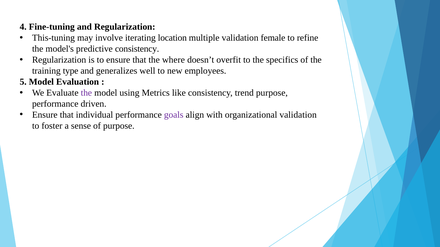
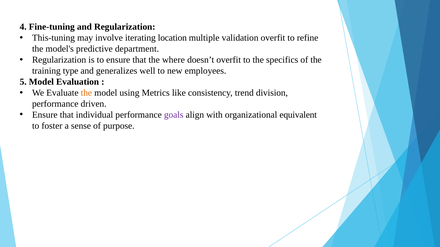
validation female: female -> overfit (273, 38)
predictive consistency: consistency -> department (137, 49)
the colour: purple -> orange (86, 93)
trend purpose: purpose -> division (272, 93)
organizational validation: validation -> equivalent (298, 115)
